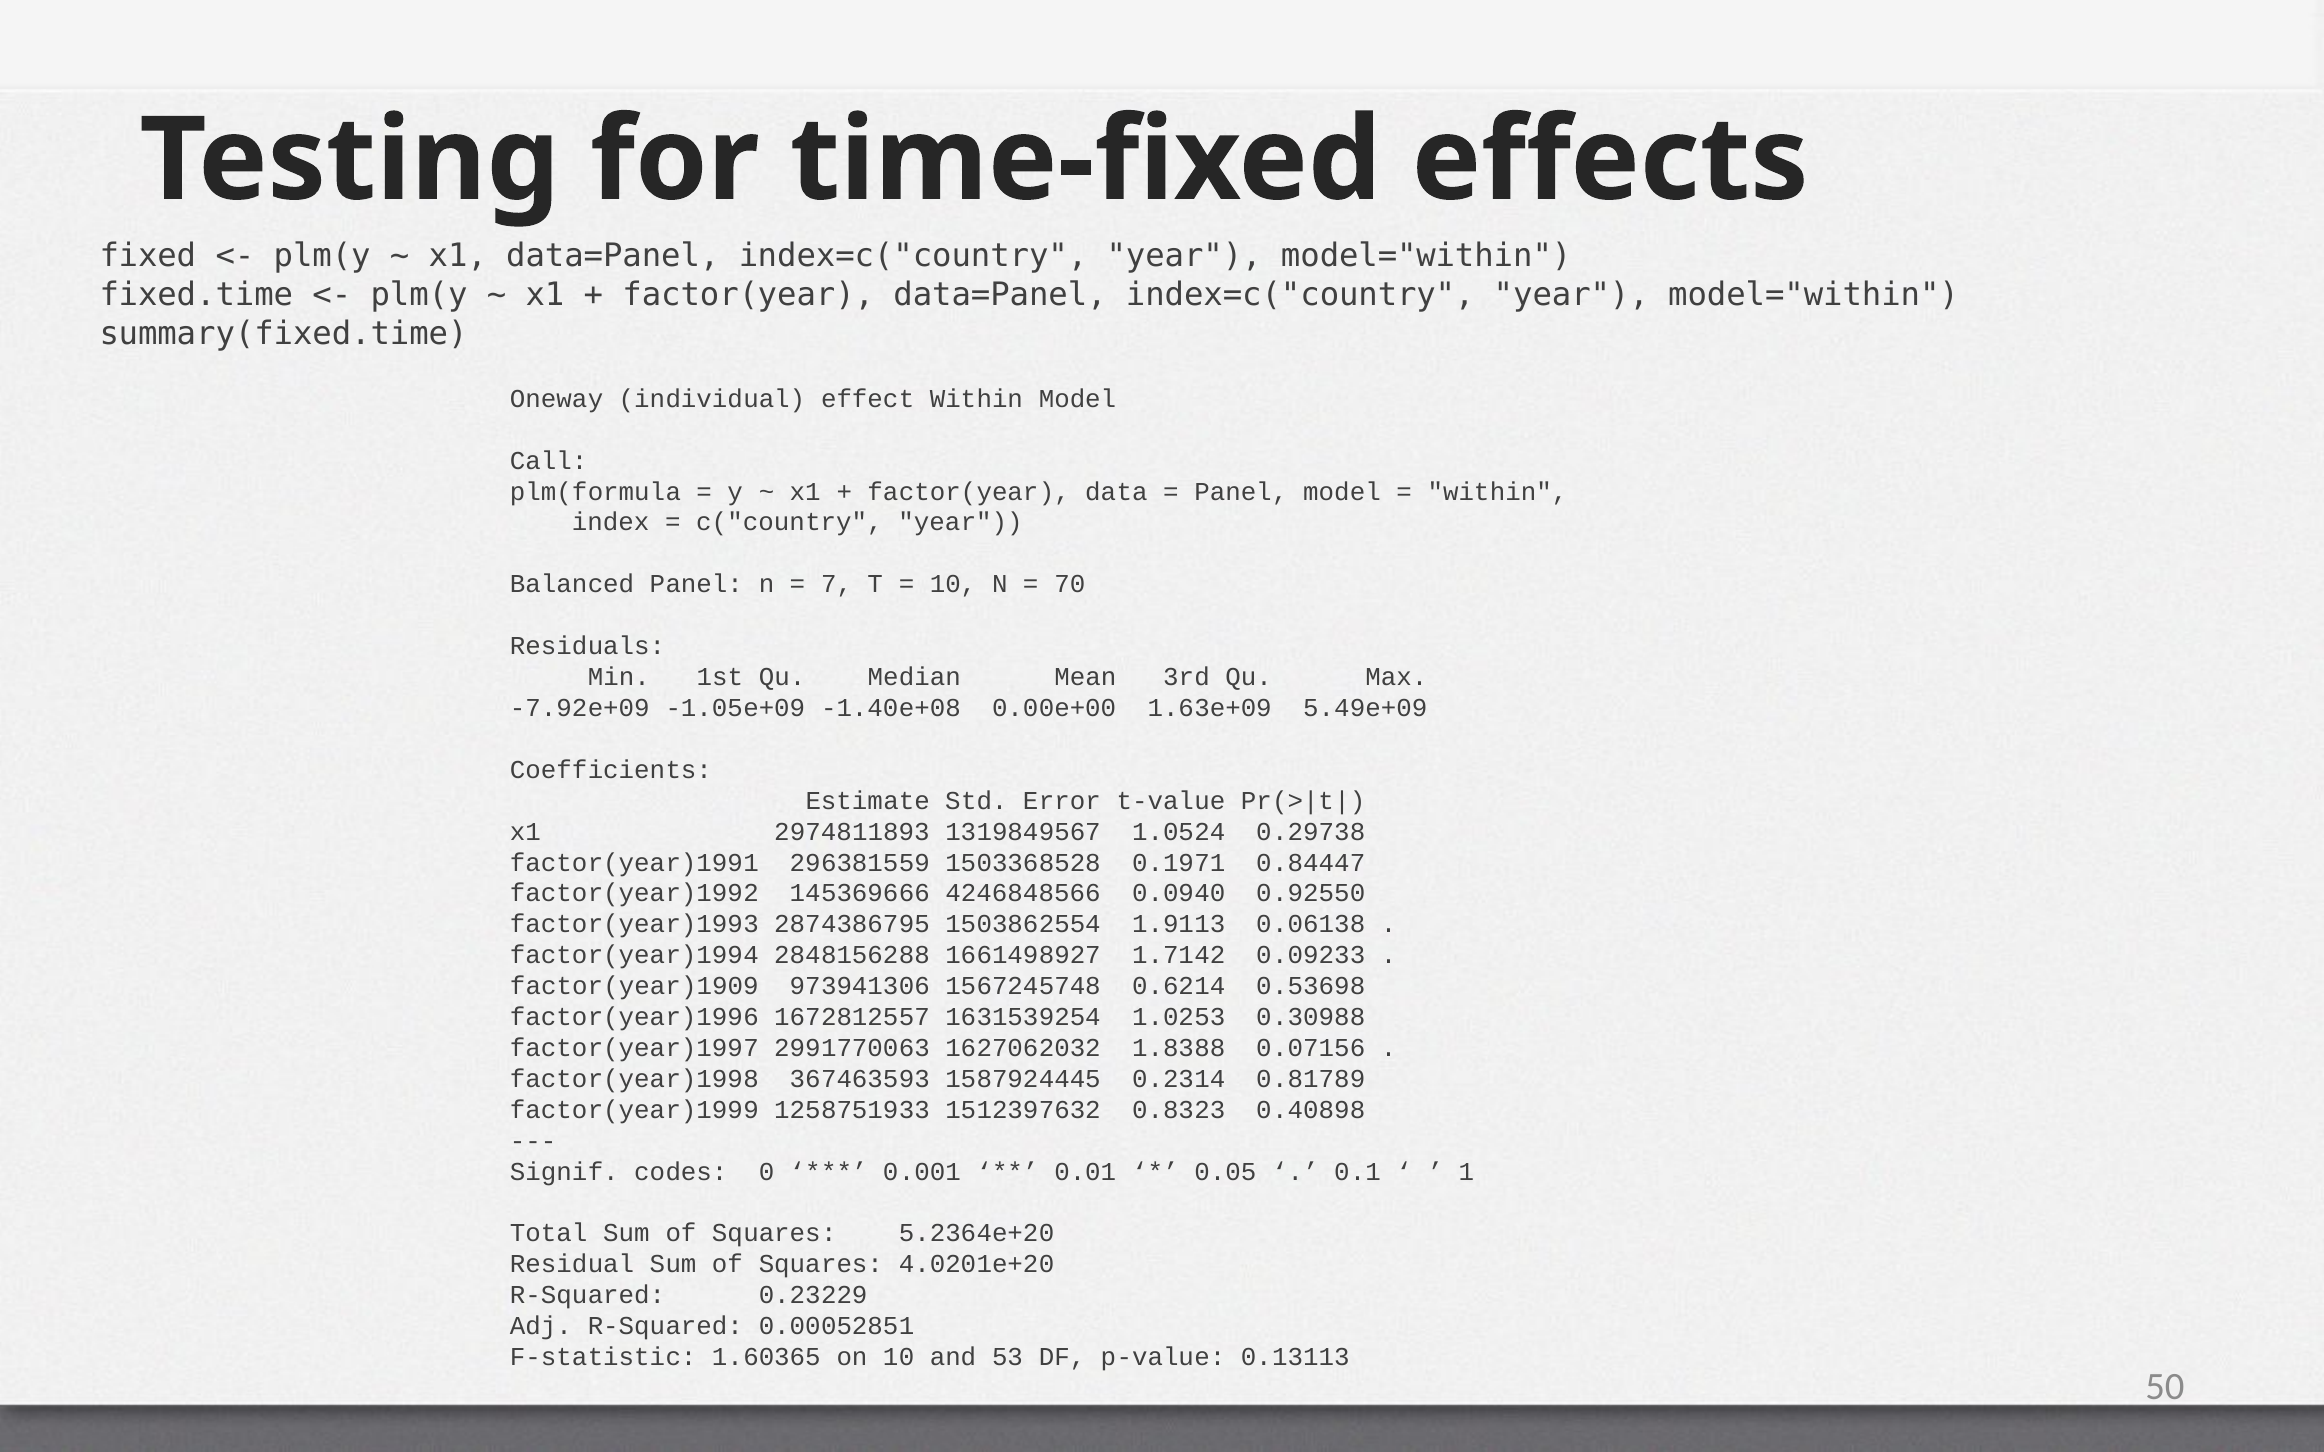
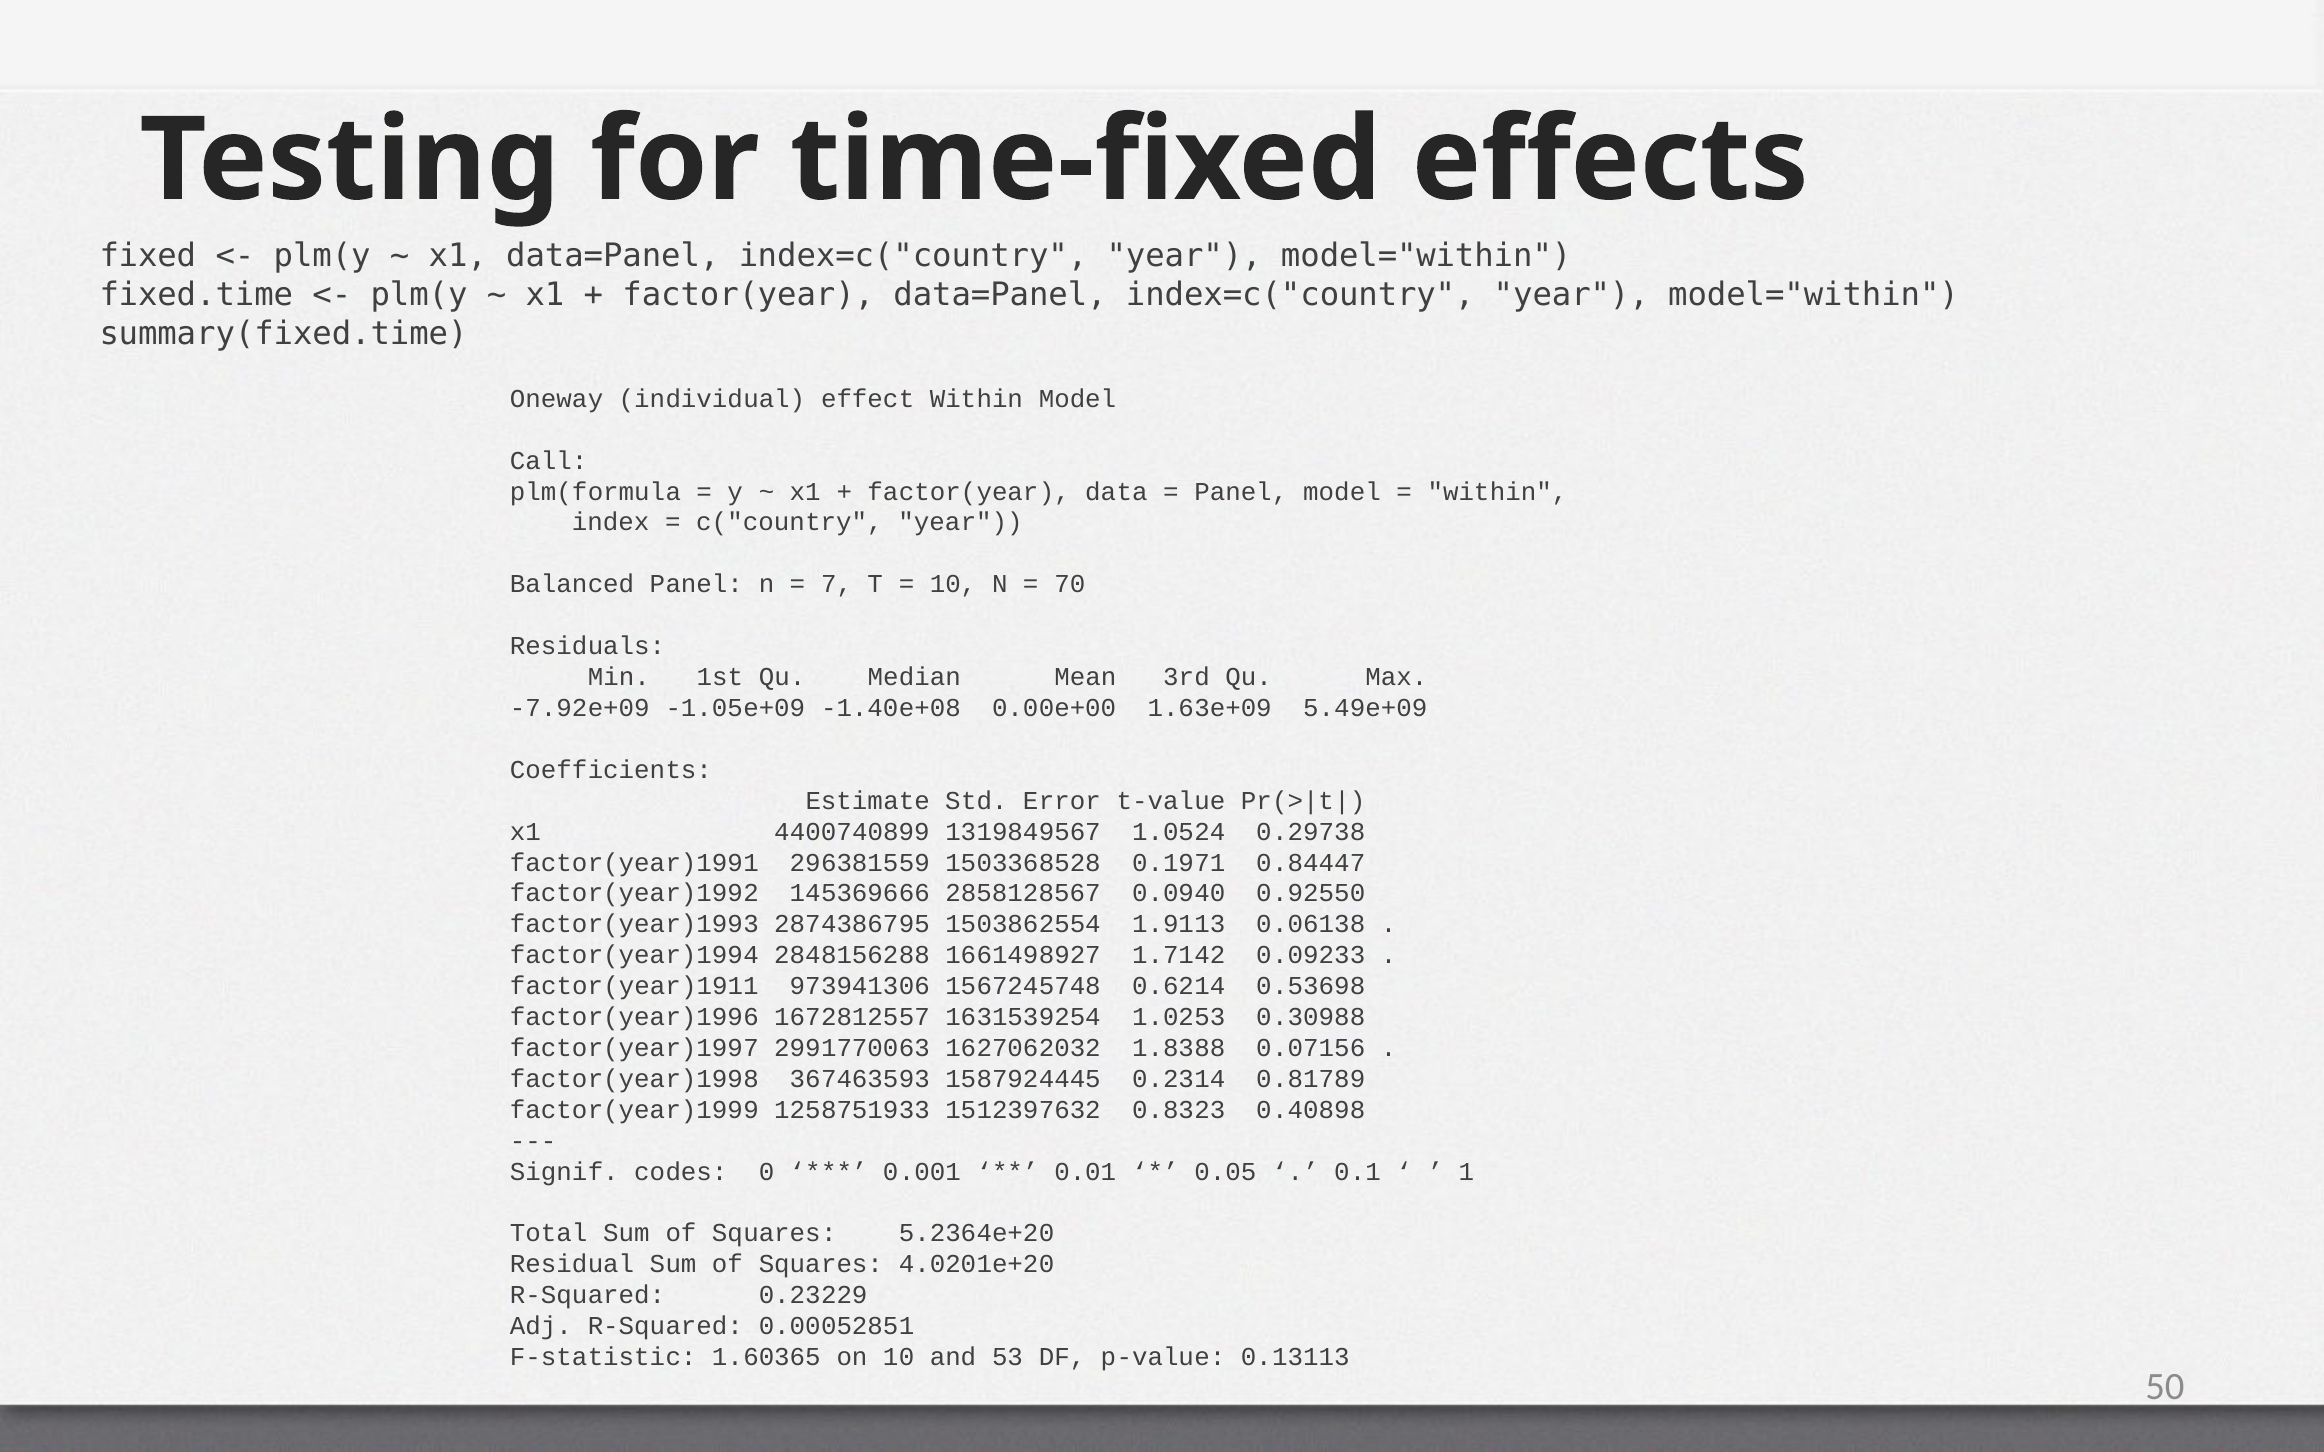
2974811893: 2974811893 -> 4400740899 (852, 832)
4246848566: 4246848566 -> 2858128567 (1023, 894)
factor(year)1909: factor(year)1909 -> factor(year)1911 (634, 987)
